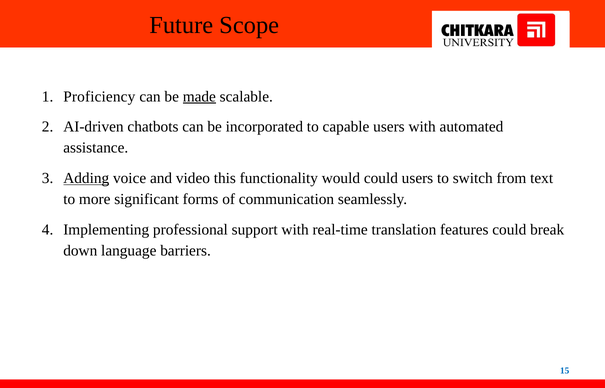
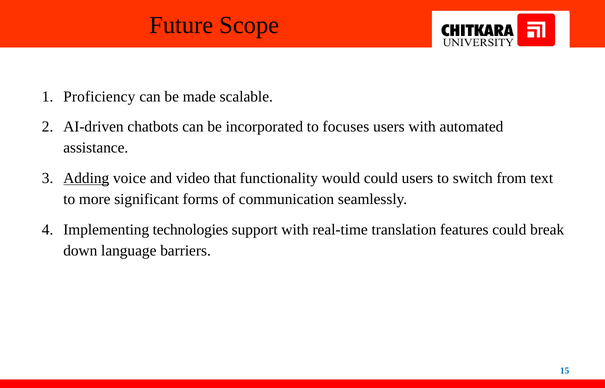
made underline: present -> none (199, 97)
capable: capable -> focuses (346, 127)
this: this -> that (225, 178)
professional: professional -> technologies (191, 230)
